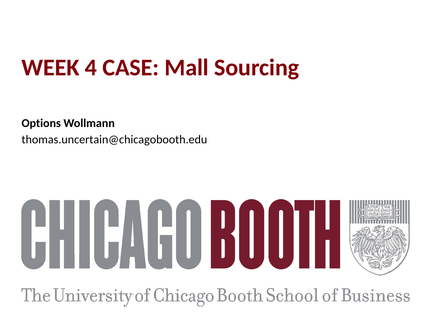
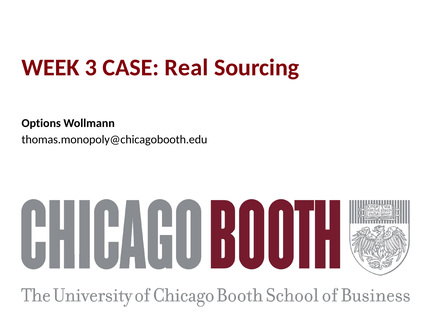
4: 4 -> 3 (91, 68)
Mall: Mall -> Real (187, 68)
thomas.uncertain@chicagobooth.edu: thomas.uncertain@chicagobooth.edu -> thomas.monopoly@chicagobooth.edu (114, 140)
